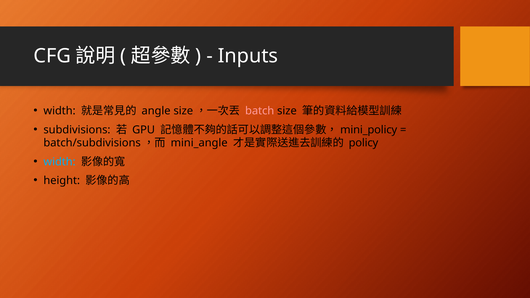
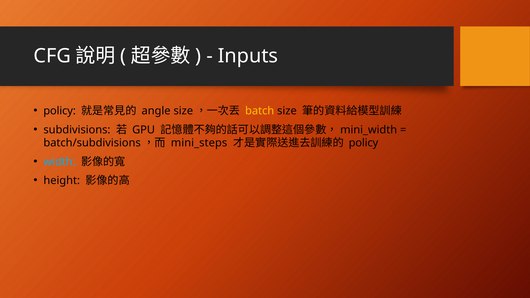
width: width -> policy (60, 111)
batch colour: pink -> yellow (260, 111)
mini_policy: mini_policy -> mini_width (369, 130)
mini_angle: mini_angle -> mini_steps (199, 143)
